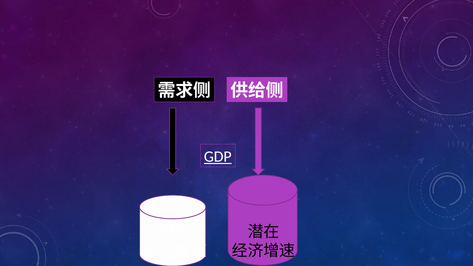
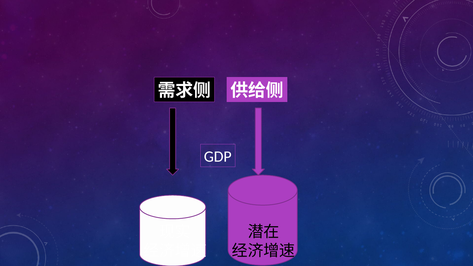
GDP underline: present -> none (218, 157)
